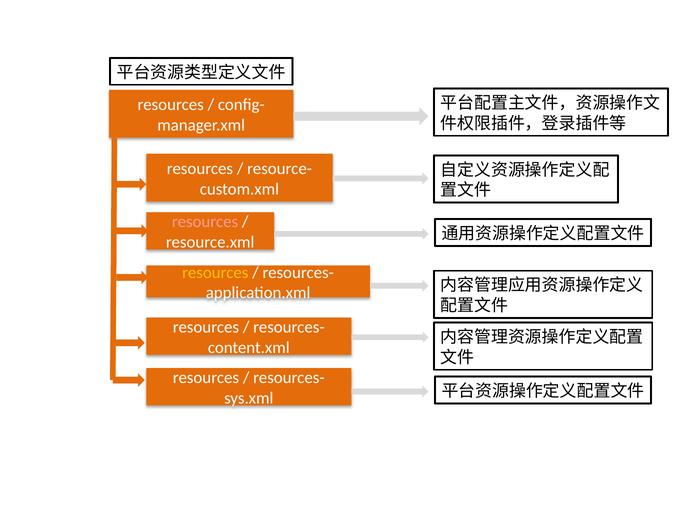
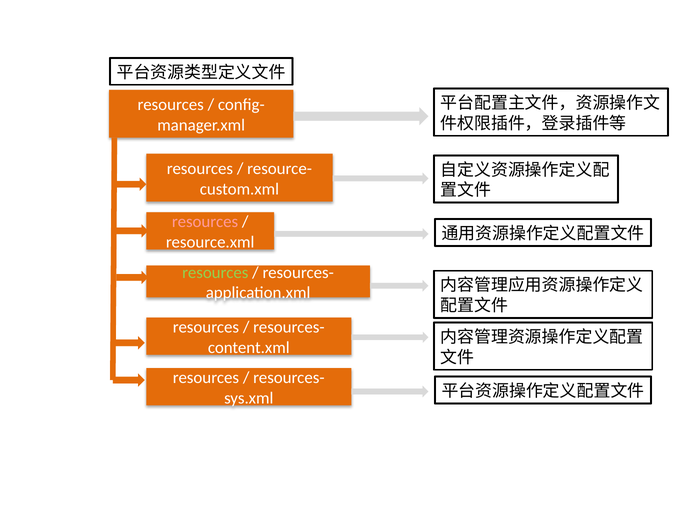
resources colour: yellow -> light green (215, 272)
